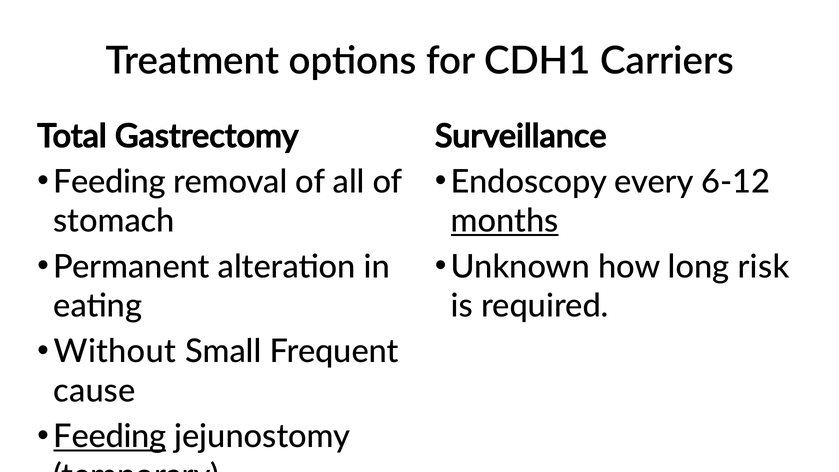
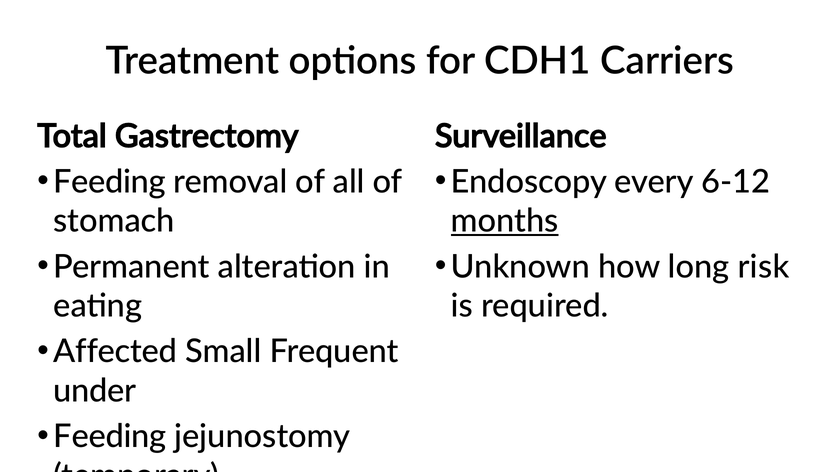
Without: Without -> Affected (115, 352)
cause: cause -> under (95, 391)
Feeding underline: present -> none (110, 437)
